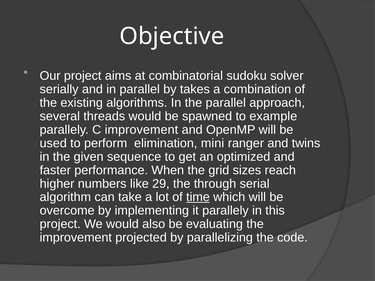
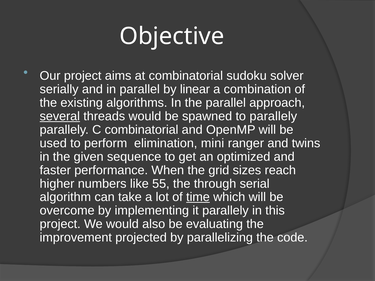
takes: takes -> linear (195, 89)
several underline: none -> present (60, 116)
to example: example -> parallely (273, 116)
C improvement: improvement -> combinatorial (142, 130)
29: 29 -> 55 (161, 184)
